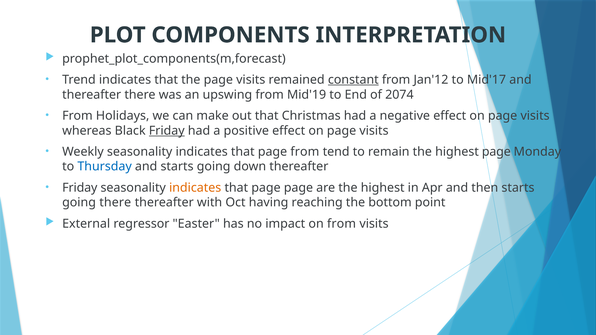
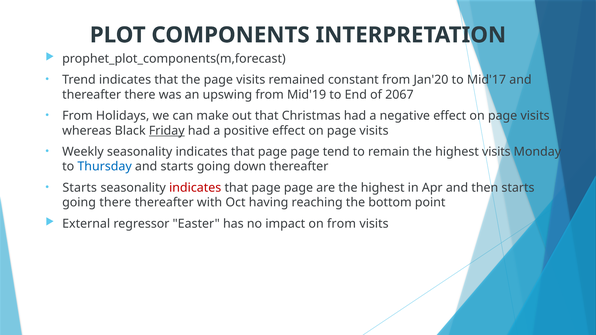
constant underline: present -> none (353, 80)
Jan'12: Jan'12 -> Jan'20 (431, 80)
2074: 2074 -> 2067 (399, 95)
from: from -> page (305, 152)
highest page: page -> visits (496, 152)
Friday: Friday -> Starts (80, 188)
indicates colour: orange -> red (195, 188)
